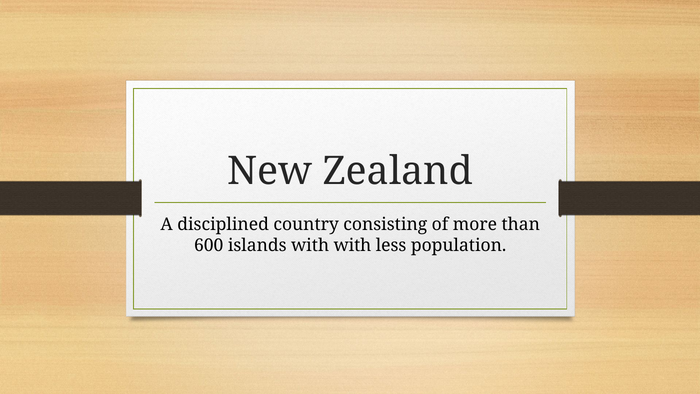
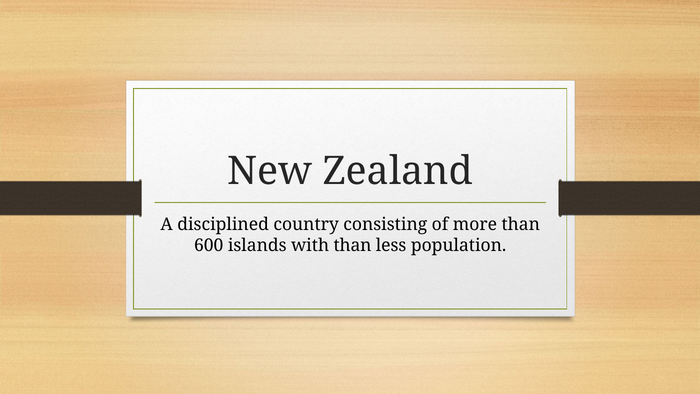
with with: with -> than (353, 245)
